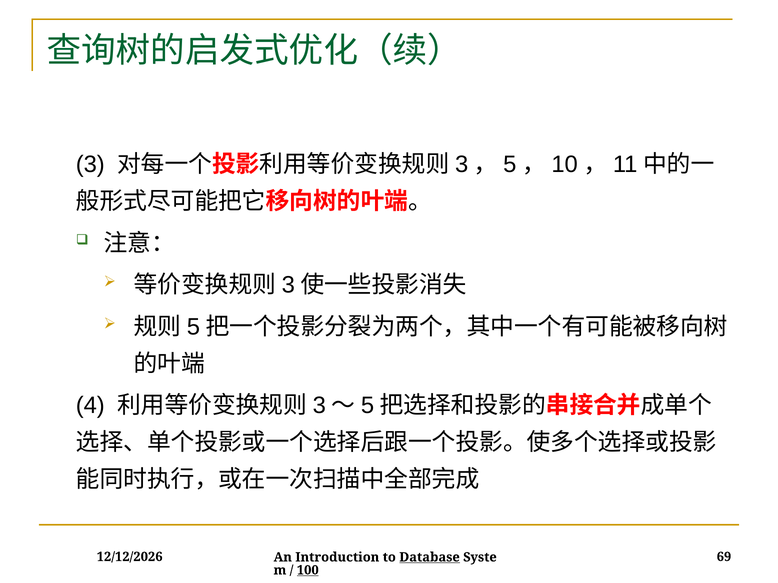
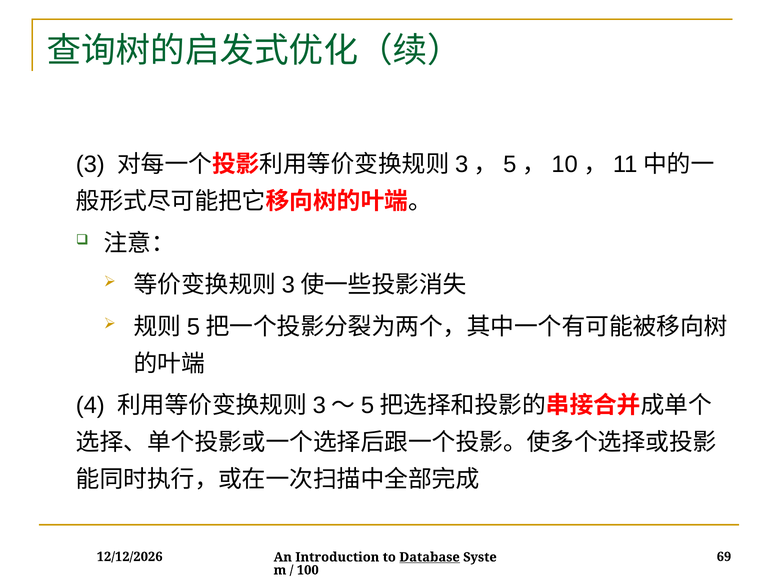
100 underline: present -> none (308, 571)
